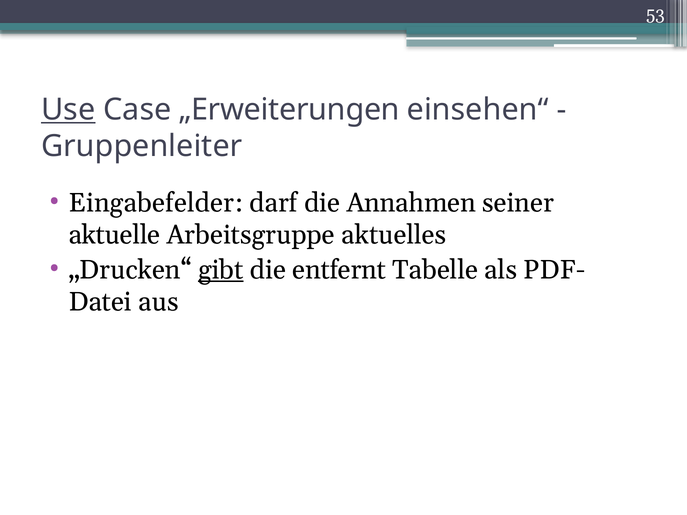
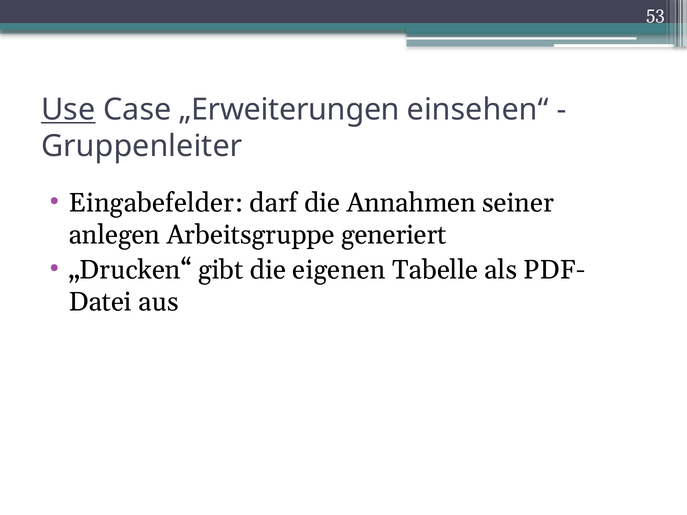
aktuelle: aktuelle -> anlegen (114, 235)
aktuelles: aktuelles -> generiert (394, 235)
gibt underline: present -> none (221, 270)
entfernt: entfernt -> eigenen (339, 270)
